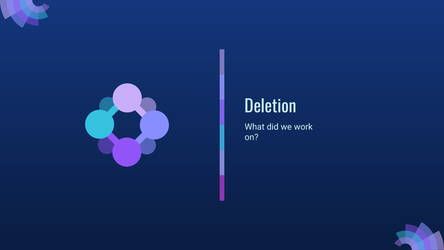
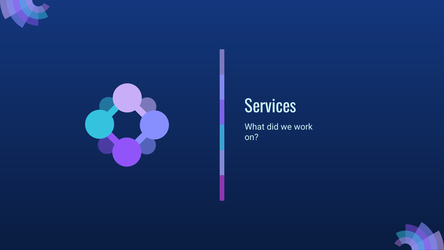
Deletion: Deletion -> Services (270, 107)
